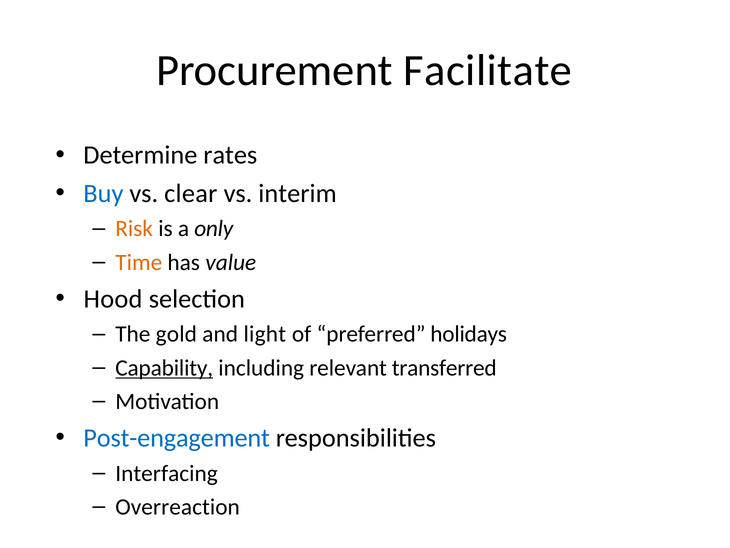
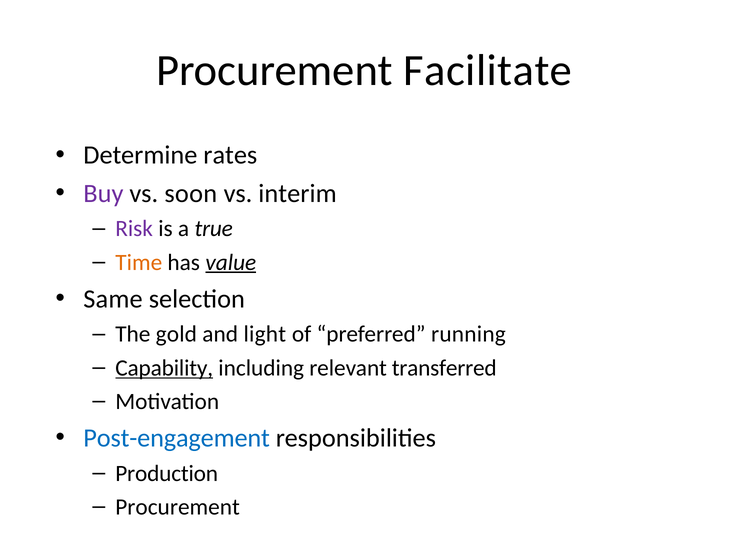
Buy colour: blue -> purple (103, 193)
clear: clear -> soon (191, 193)
Risk colour: orange -> purple (134, 229)
only: only -> true (214, 229)
value underline: none -> present (231, 262)
Hood: Hood -> Same (113, 299)
holidays: holidays -> running (468, 334)
Interfacing: Interfacing -> Production (167, 473)
Overreaction: Overreaction -> Procurement (178, 507)
